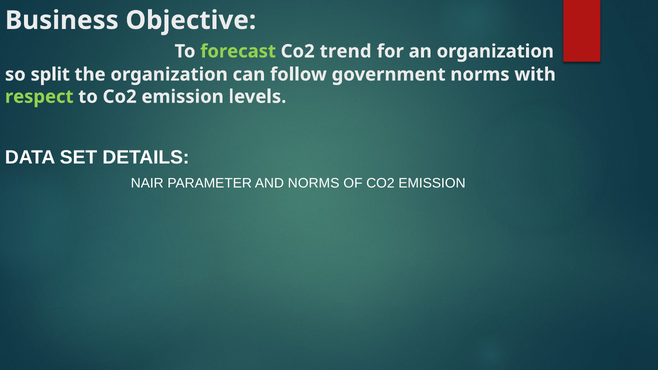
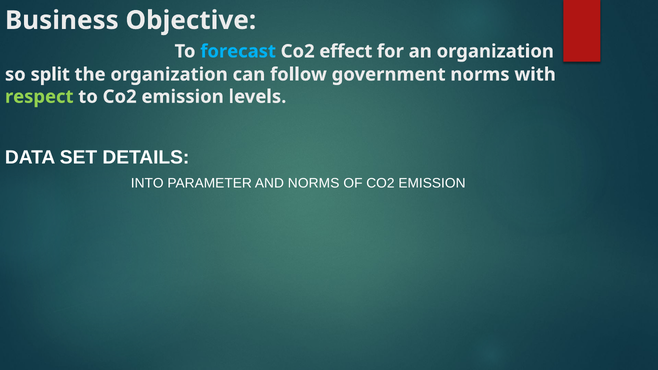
forecast colour: light green -> light blue (238, 51)
trend: trend -> effect (346, 51)
NAIR: NAIR -> INTO (147, 184)
